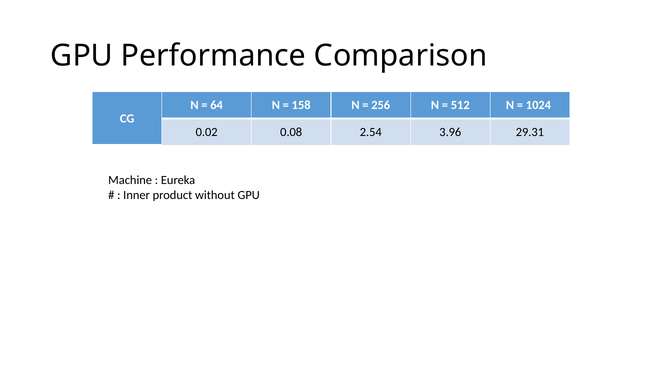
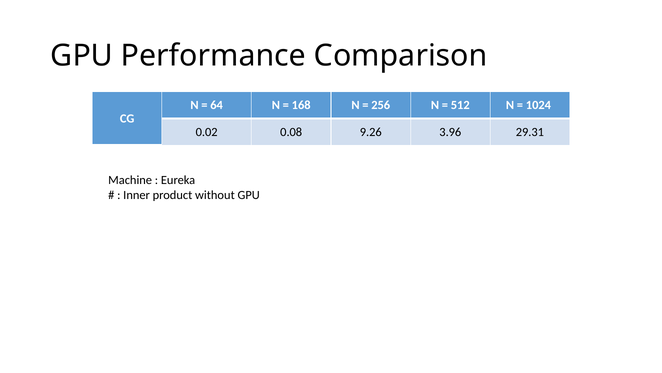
158: 158 -> 168 (301, 105)
2.54: 2.54 -> 9.26 (371, 132)
